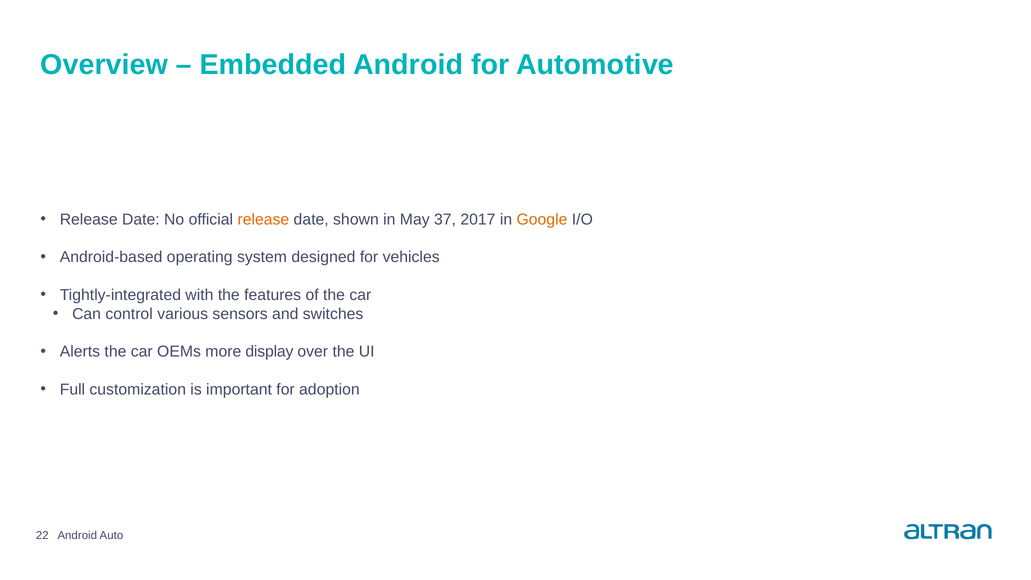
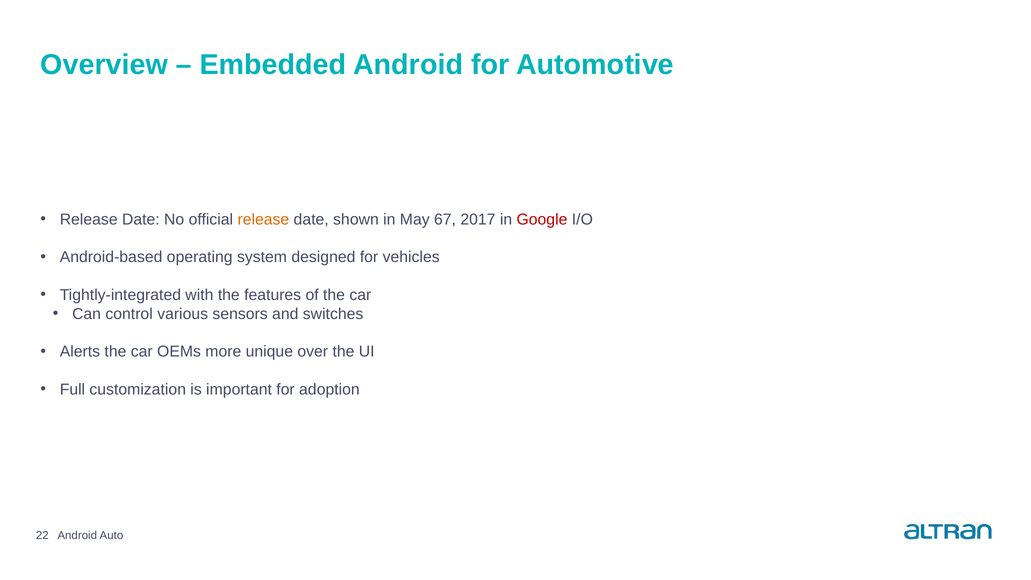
37: 37 -> 67 (445, 219)
Google colour: orange -> red (542, 219)
display: display -> unique (269, 352)
